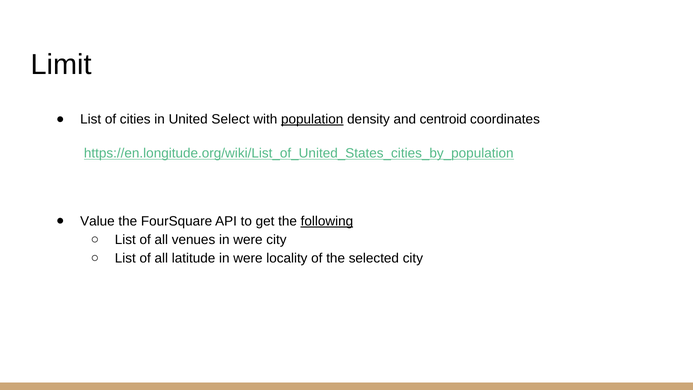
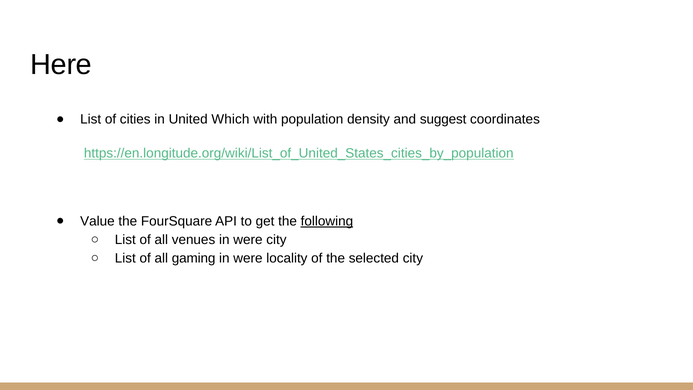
Limit: Limit -> Here (61, 65)
Select: Select -> Which (230, 119)
population underline: present -> none (312, 119)
centroid: centroid -> suggest (443, 119)
latitude: latitude -> gaming (194, 258)
